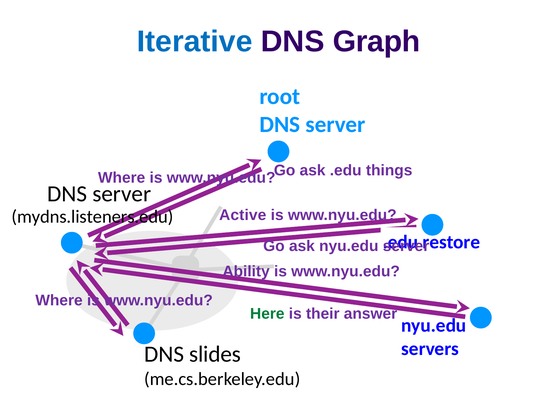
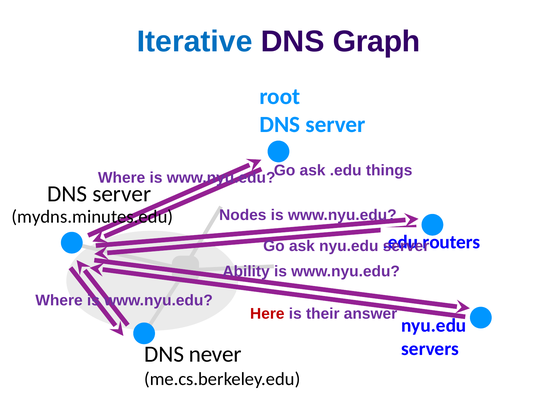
Active: Active -> Nodes (243, 215)
mydns.listeners.edu: mydns.listeners.edu -> mydns.minutes.edu (92, 217)
restore: restore -> routers (451, 243)
Here colour: green -> red (267, 314)
slides: slides -> never (215, 355)
